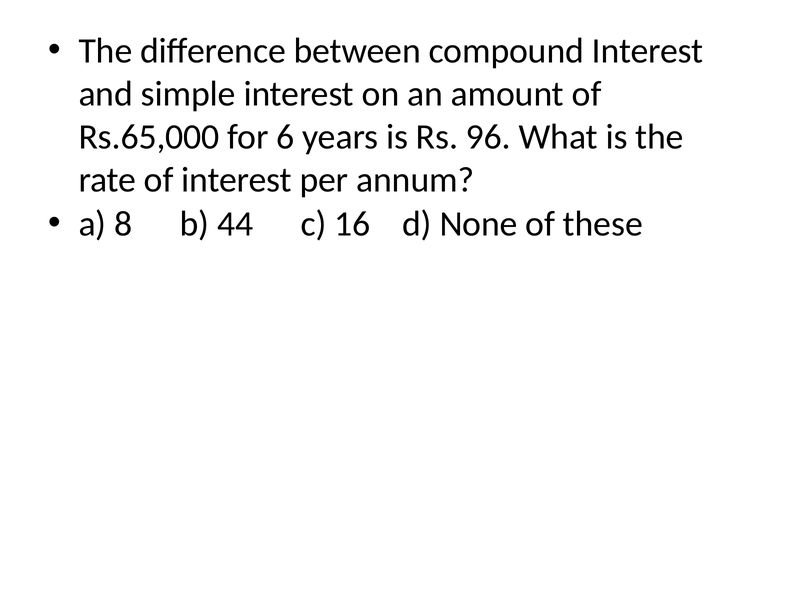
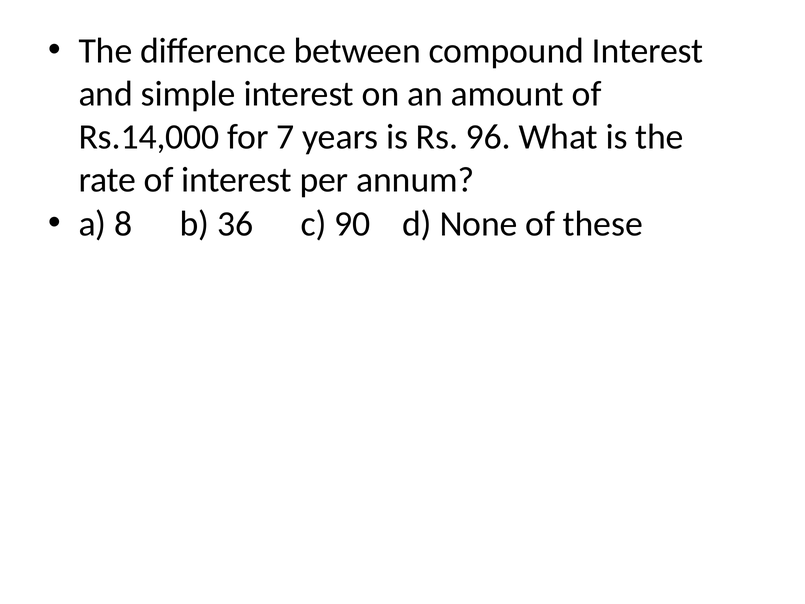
Rs.65,000: Rs.65,000 -> Rs.14,000 (149, 137)
6: 6 -> 7 (285, 137)
44: 44 -> 36 (235, 224)
16: 16 -> 90 (353, 224)
